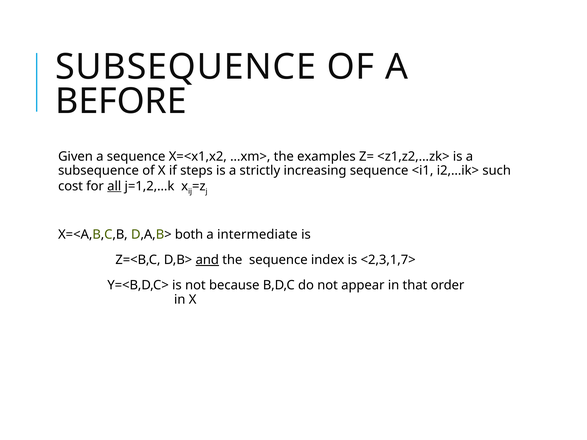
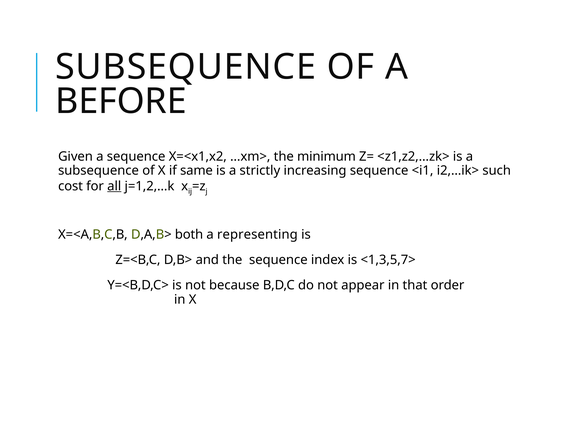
examples: examples -> minimum (326, 157)
steps: steps -> same (196, 171)
intermediate: intermediate -> representing (257, 235)
and underline: present -> none (207, 260)
<2,3,1,7>: <2,3,1,7> -> <1,3,5,7> (388, 260)
